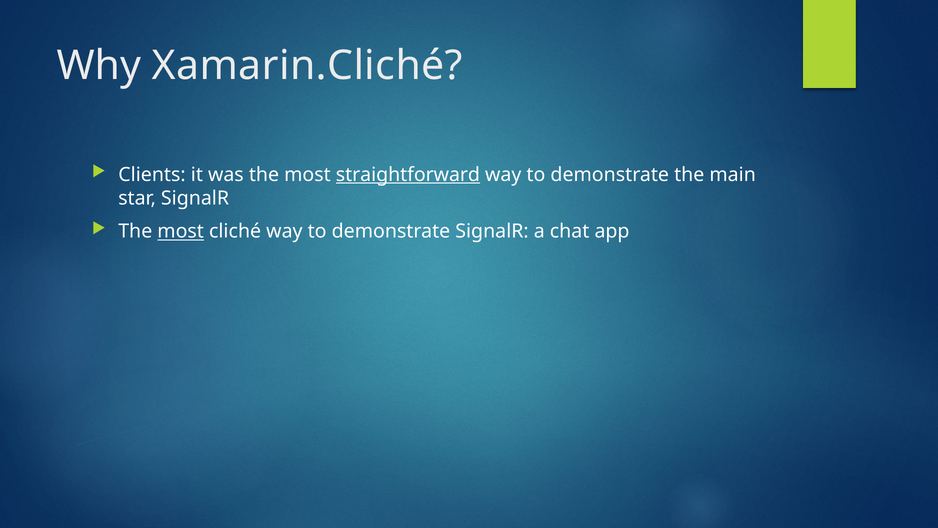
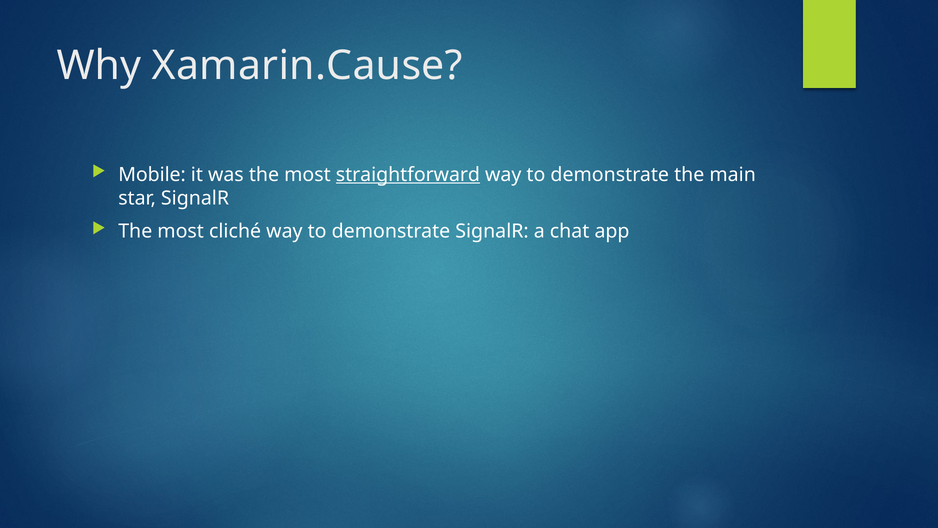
Xamarin.Cliché: Xamarin.Cliché -> Xamarin.Cause (307, 66)
Clients: Clients -> Mobile (152, 175)
most underline: present -> none (181, 231)
